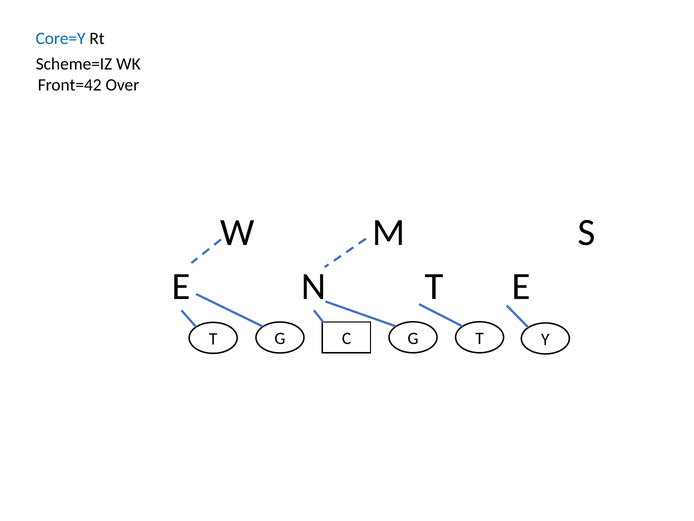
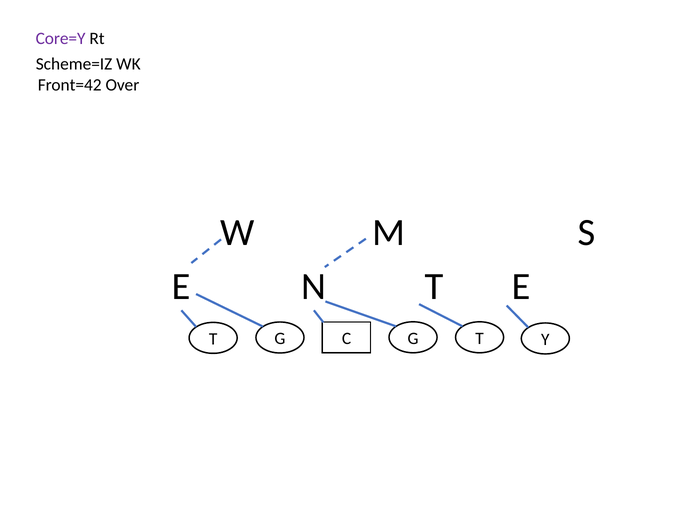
Core=Y colour: blue -> purple (61, 39)
